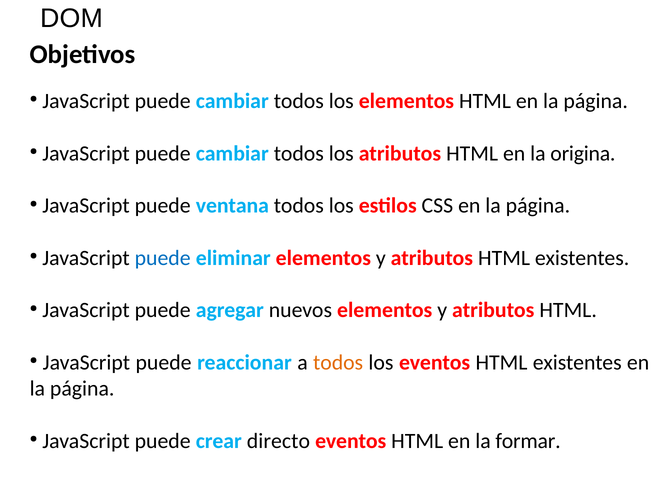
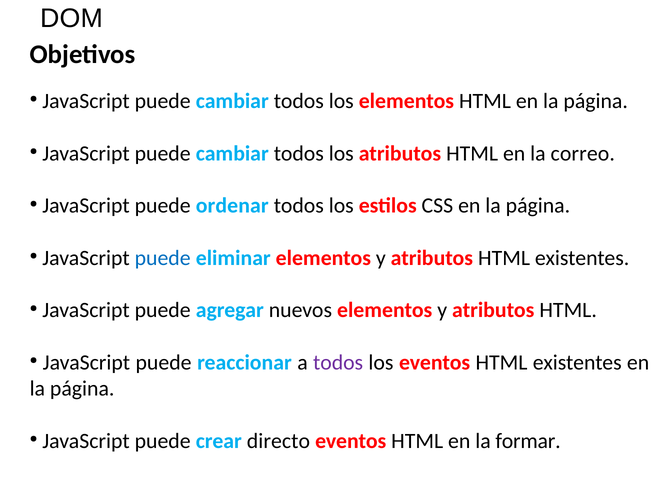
origina: origina -> correo (583, 153)
ventana: ventana -> ordenar (232, 206)
todos colour: orange -> purple (338, 362)
